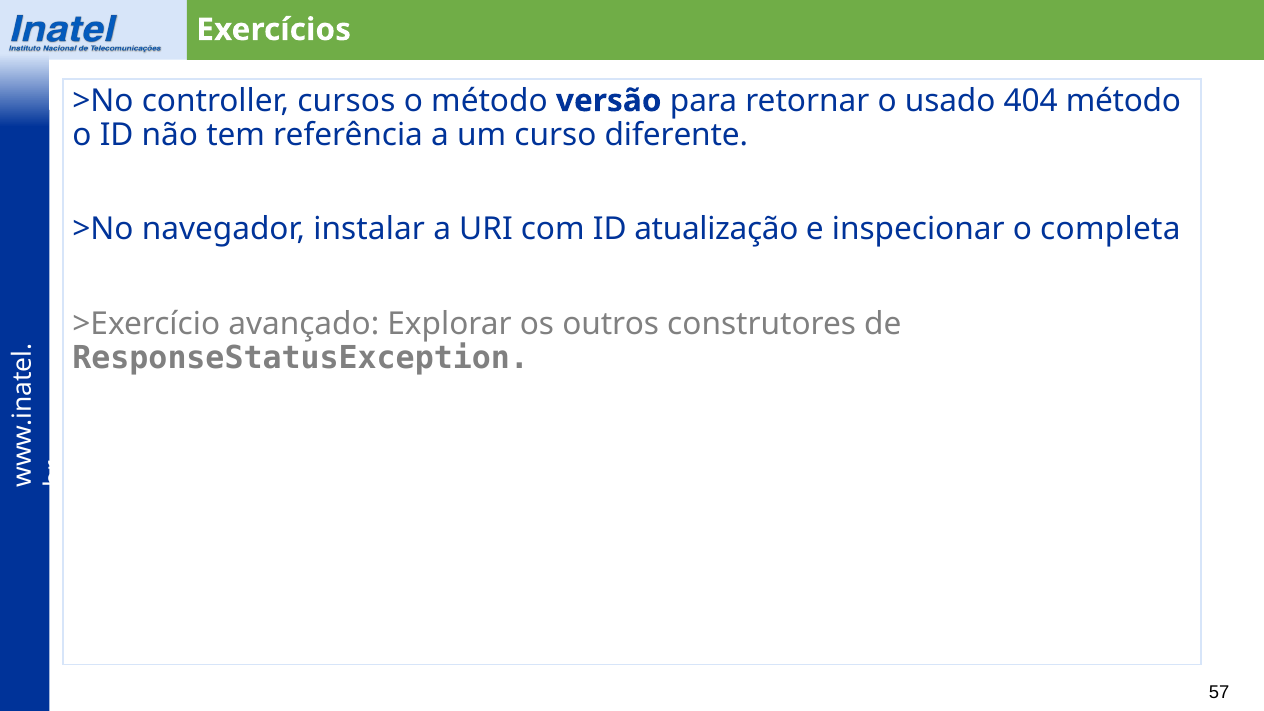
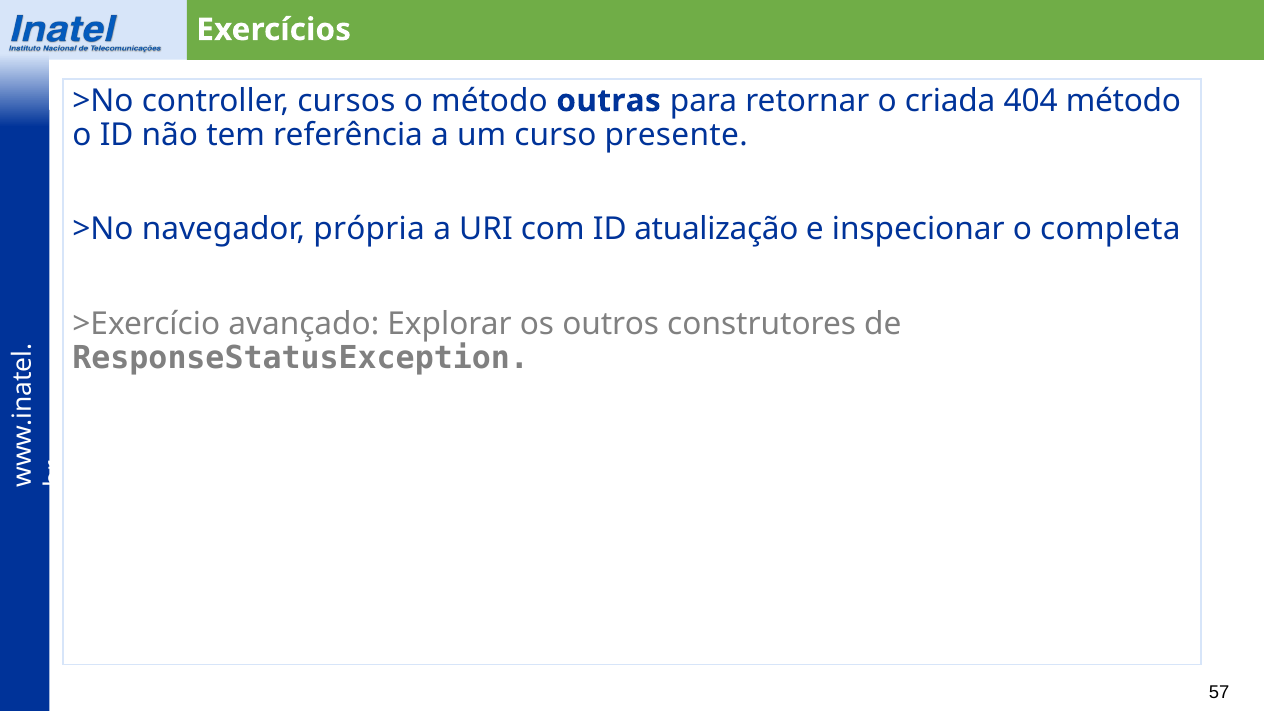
versão: versão -> outras (609, 101)
usado: usado -> criada (950, 101)
diferente: diferente -> presente (676, 135)
instalar: instalar -> própria (369, 229)
